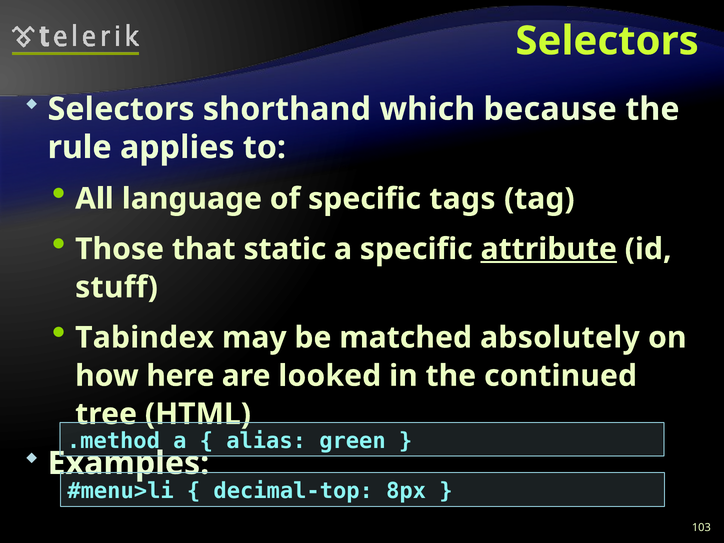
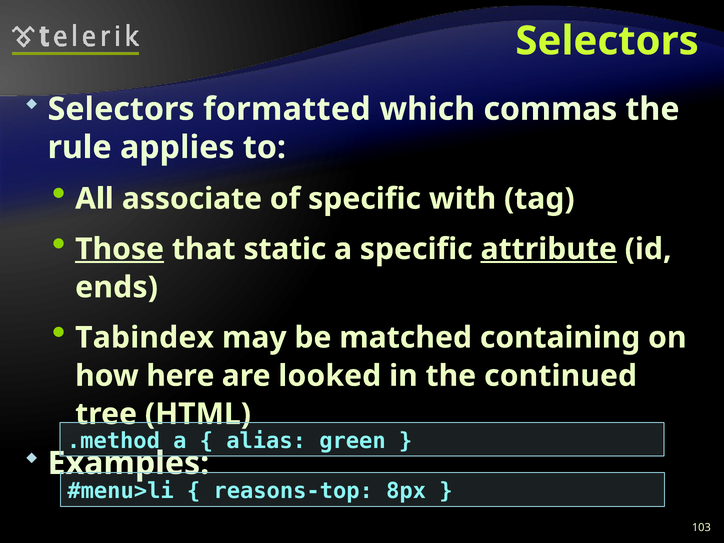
shorthand: shorthand -> formatted (287, 109)
because: because -> commas (550, 109)
language: language -> associate (192, 199)
tags: tags -> with (463, 199)
Those underline: none -> present (120, 249)
stuff: stuff -> ends (117, 287)
absolutely: absolutely -> containing (560, 338)
decimal-top: decimal-top -> reasons-top (293, 491)
